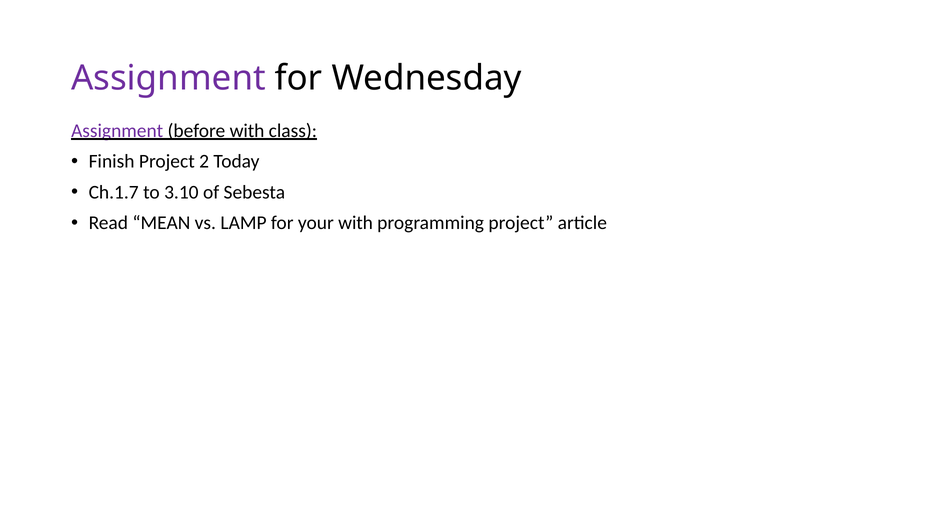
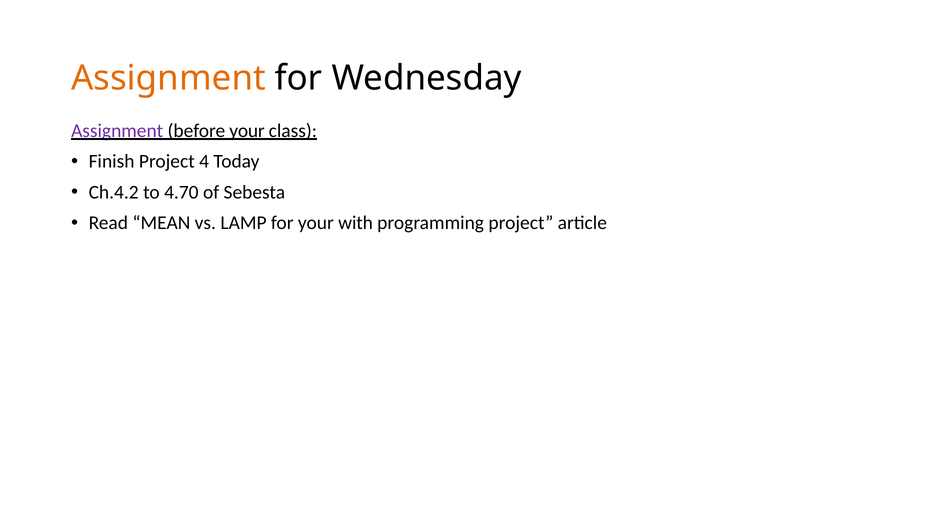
Assignment colour: purple -> orange (168, 78)
before with: with -> your (247, 131)
2: 2 -> 4 (204, 161)
Ch.1.7: Ch.1.7 -> Ch.4.2 (114, 192)
3.10: 3.10 -> 4.70 (181, 192)
